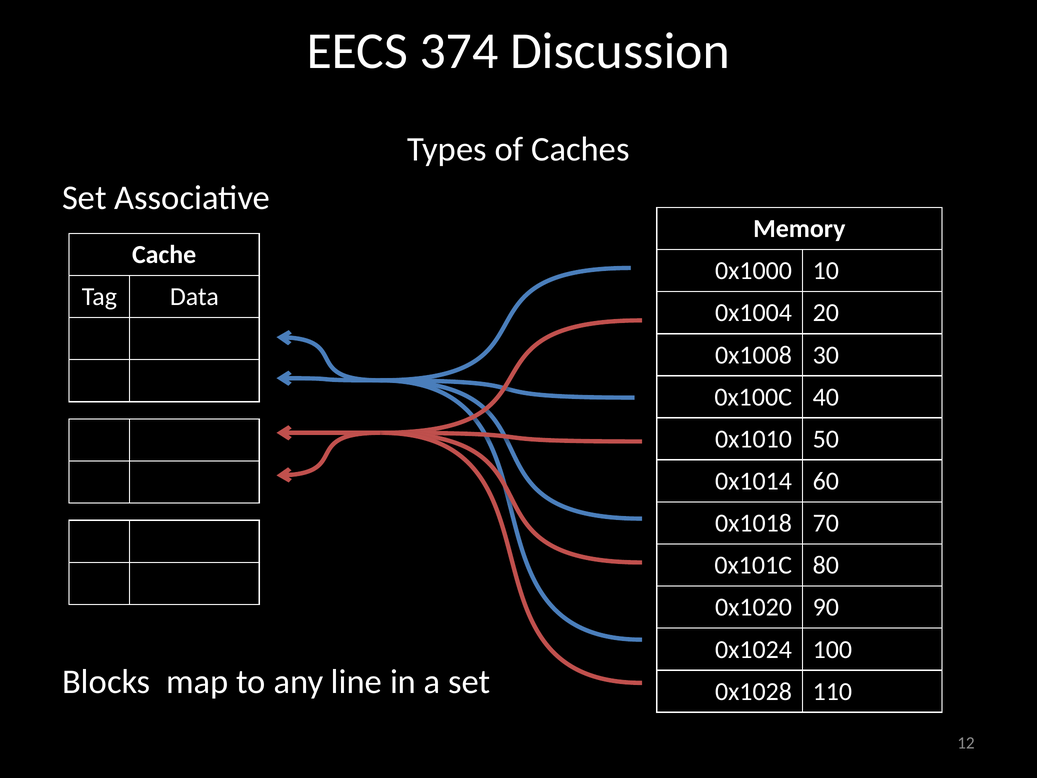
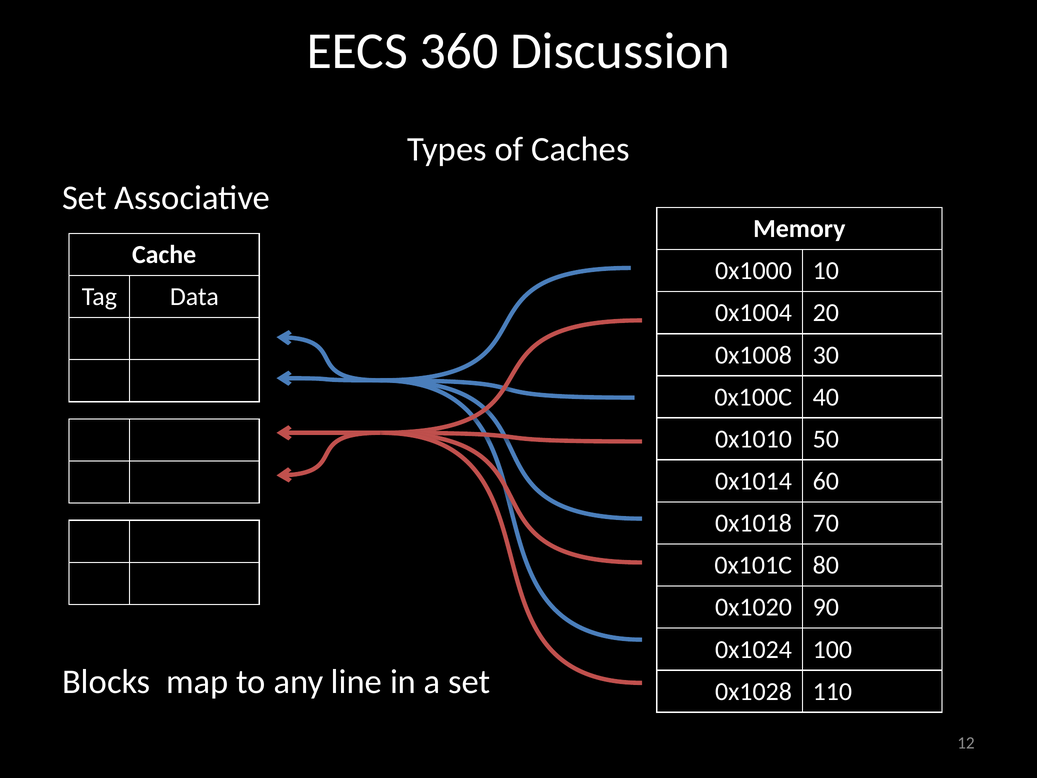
374: 374 -> 360 (459, 51)
